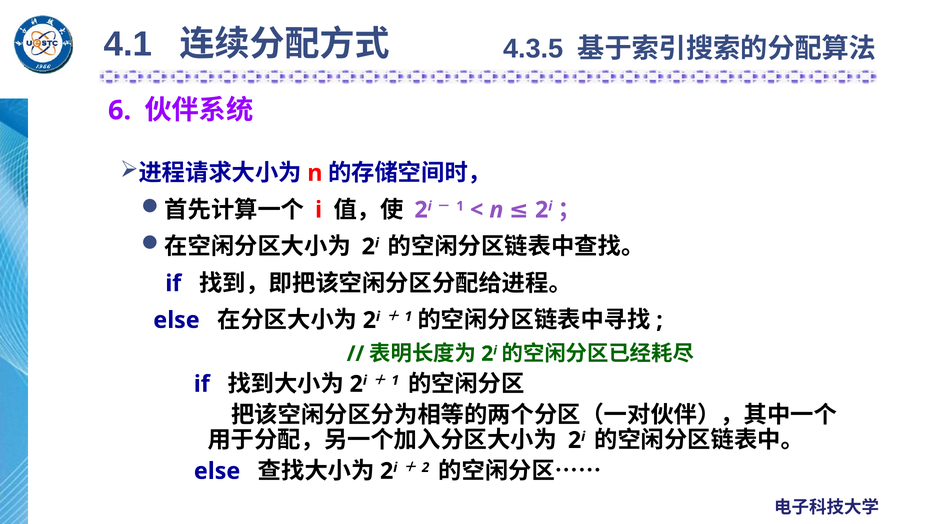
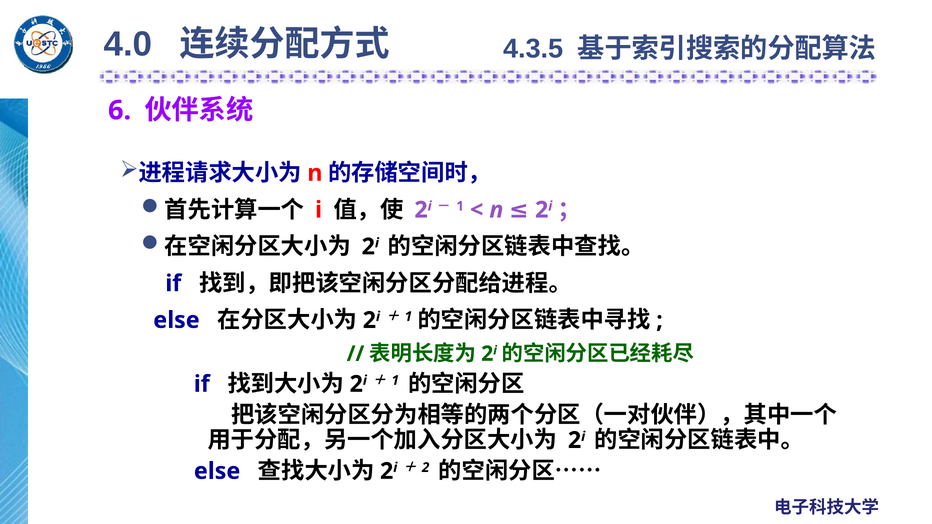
4.1: 4.1 -> 4.0 (128, 44)
